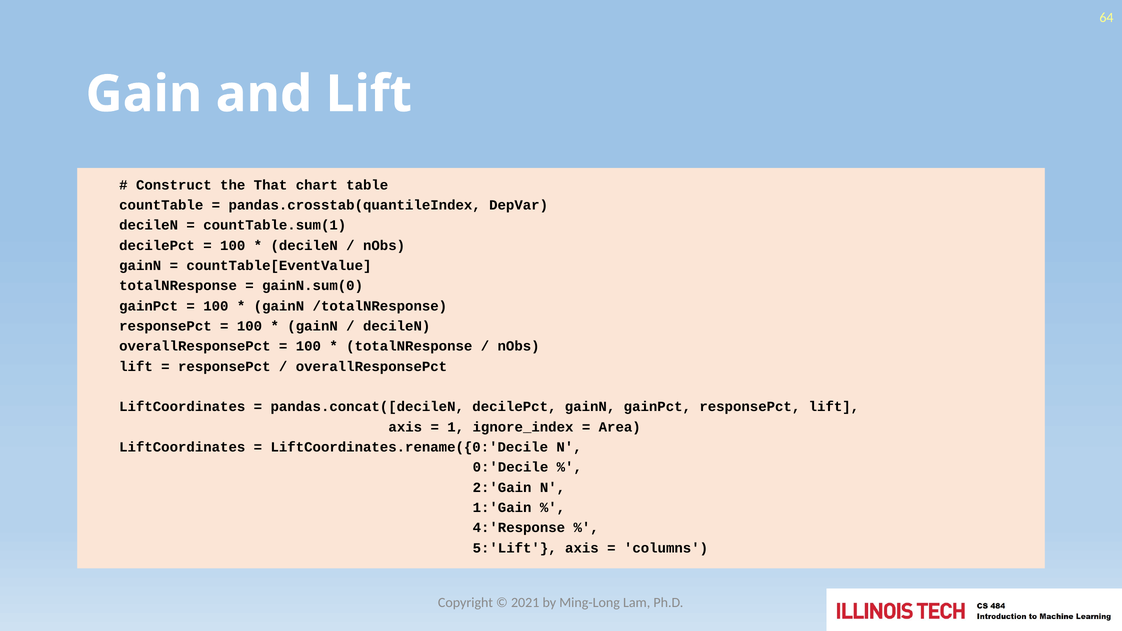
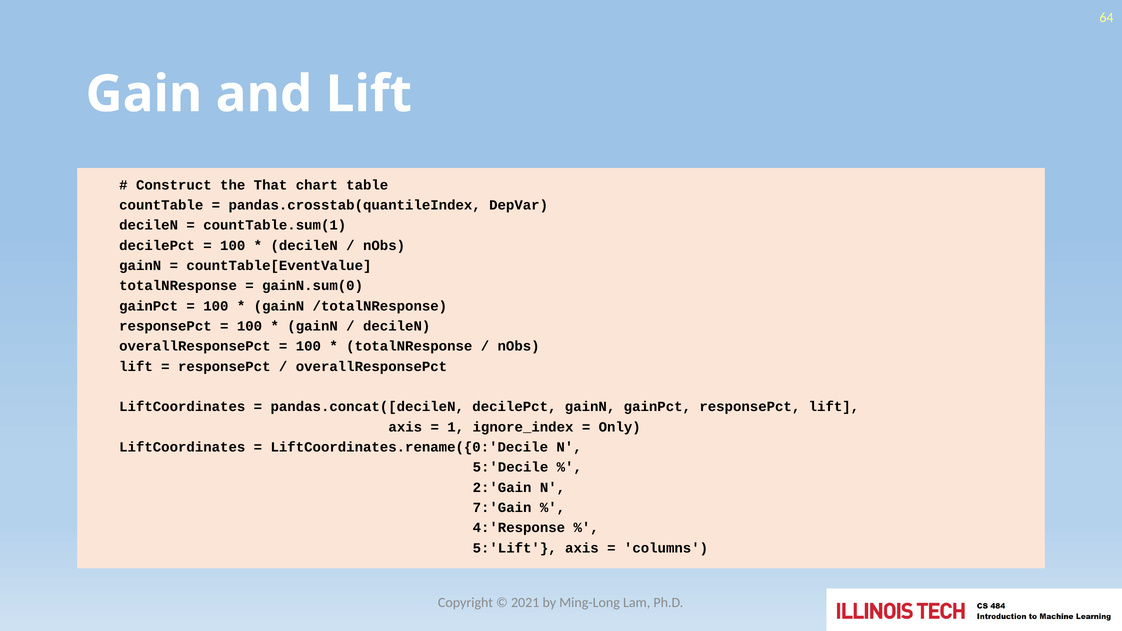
Area: Area -> Only (620, 427)
0:'Decile: 0:'Decile -> 5:'Decile (510, 467)
1:'Gain: 1:'Gain -> 7:'Gain (502, 508)
